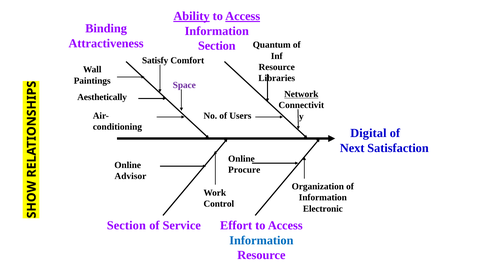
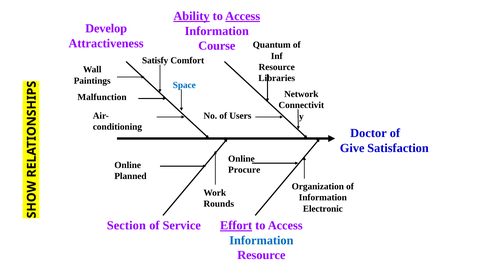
Binding: Binding -> Develop (106, 29)
Section: Section -> Course (217, 46)
Space colour: purple -> blue (184, 85)
Network underline: present -> none (301, 94)
Aesthetically: Aesthetically -> Malfunction (102, 97)
Digital: Digital -> Doctor (368, 133)
Next: Next -> Give (352, 148)
Advisor: Advisor -> Planned (130, 176)
Control: Control -> Rounds (219, 204)
Effort underline: none -> present (236, 225)
